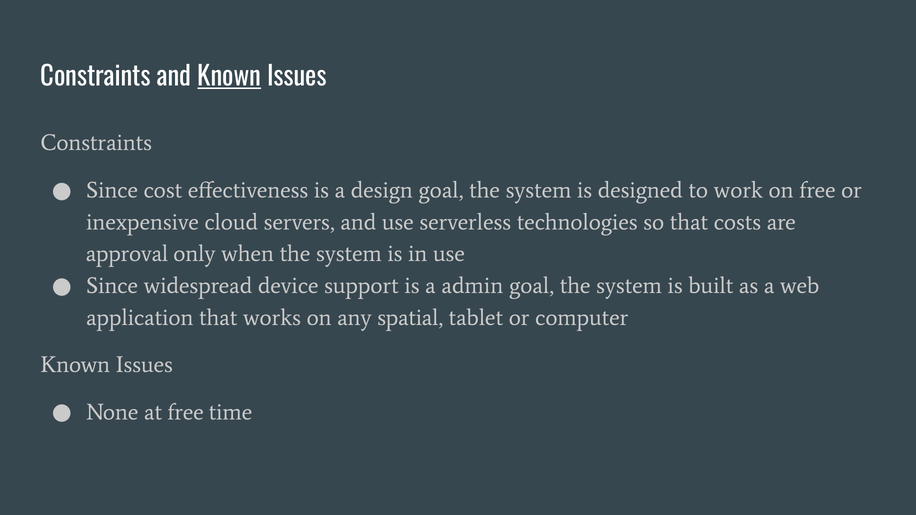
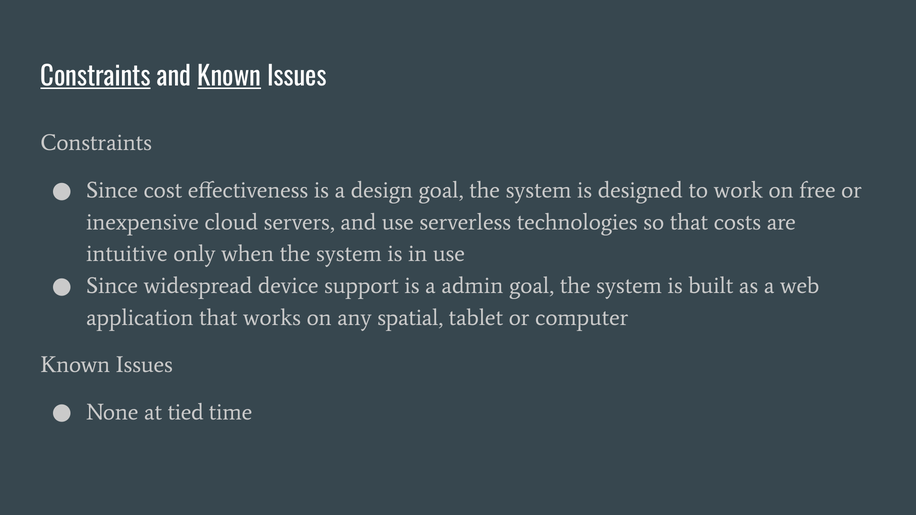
Constraints underline: none -> present (96, 77)
approval: approval -> intuitive (127, 254)
at free: free -> tied (186, 412)
